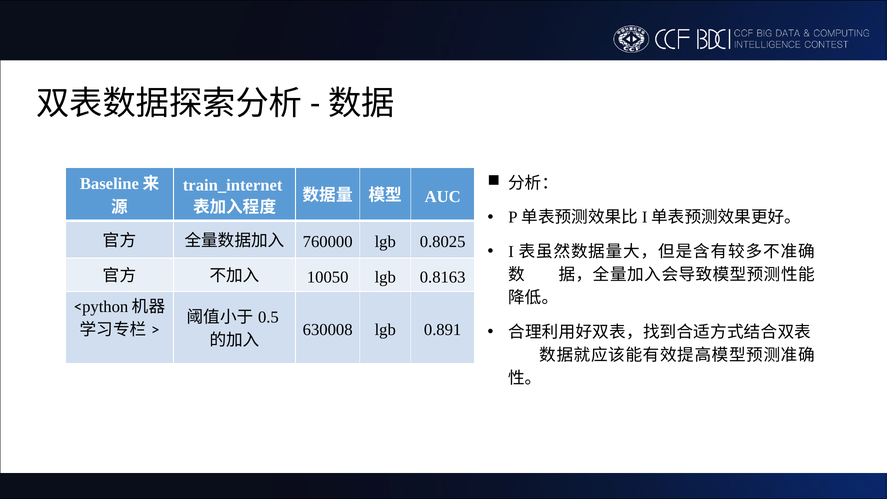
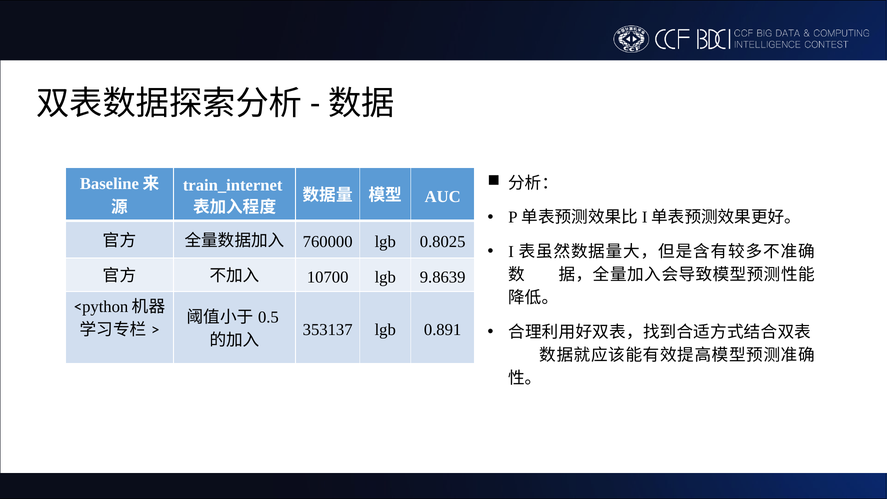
10050: 10050 -> 10700 (328, 277)
0.8163: 0.8163 -> 9.8639 (443, 277)
630008: 630008 -> 353137 (328, 330)
